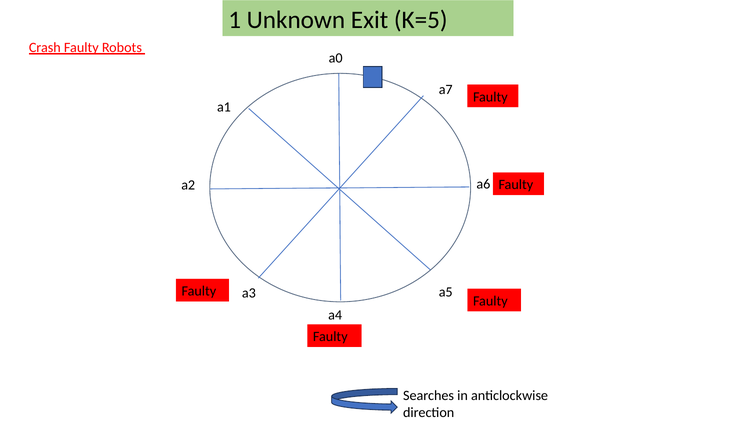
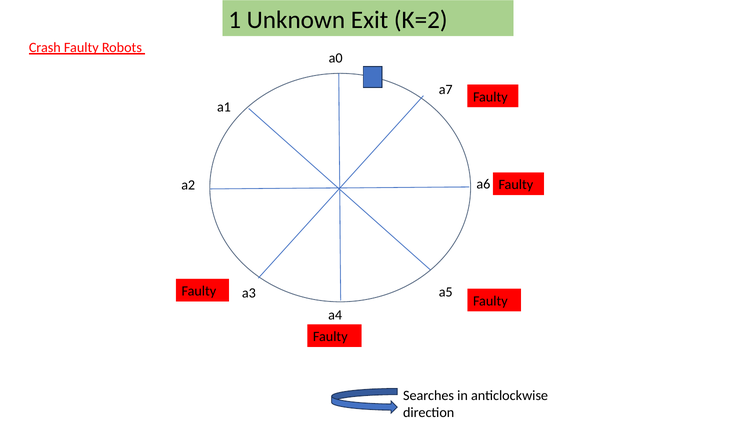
K=5: K=5 -> K=2 (421, 20)
